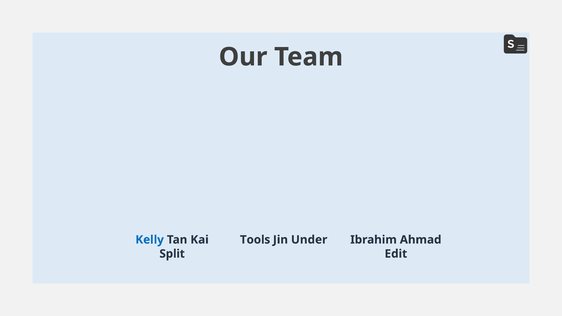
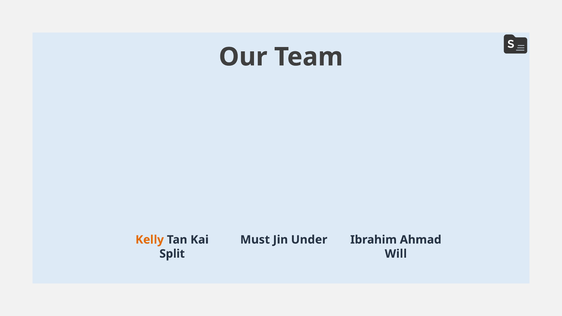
Kelly colour: blue -> orange (150, 240)
Tools: Tools -> Must (255, 240)
Edit: Edit -> Will (396, 254)
